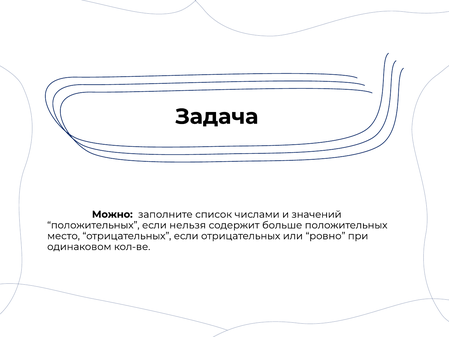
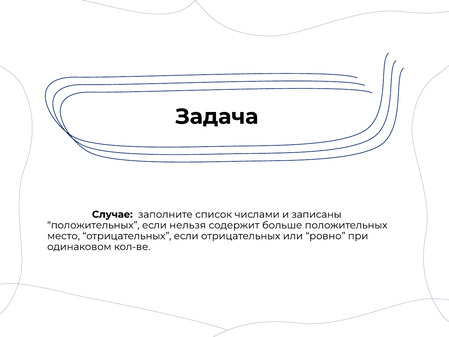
Можно: Можно -> Случае (112, 214)
значений: значений -> записаны (317, 214)
